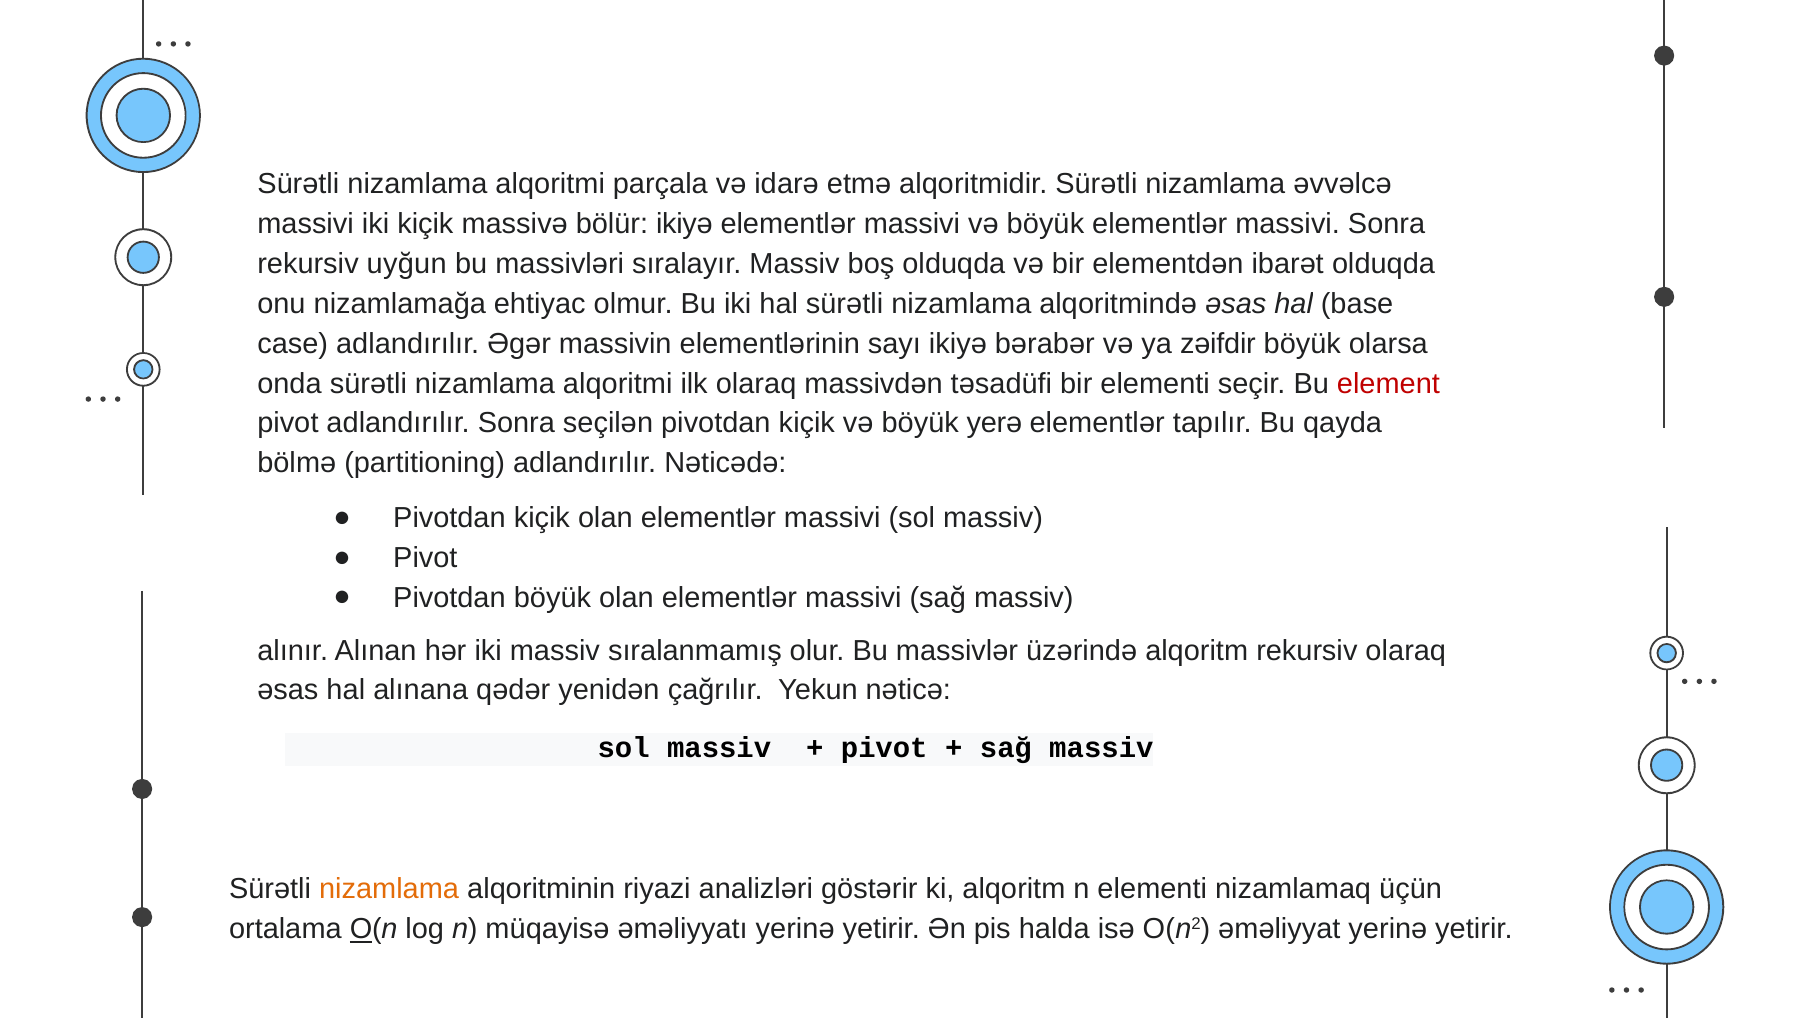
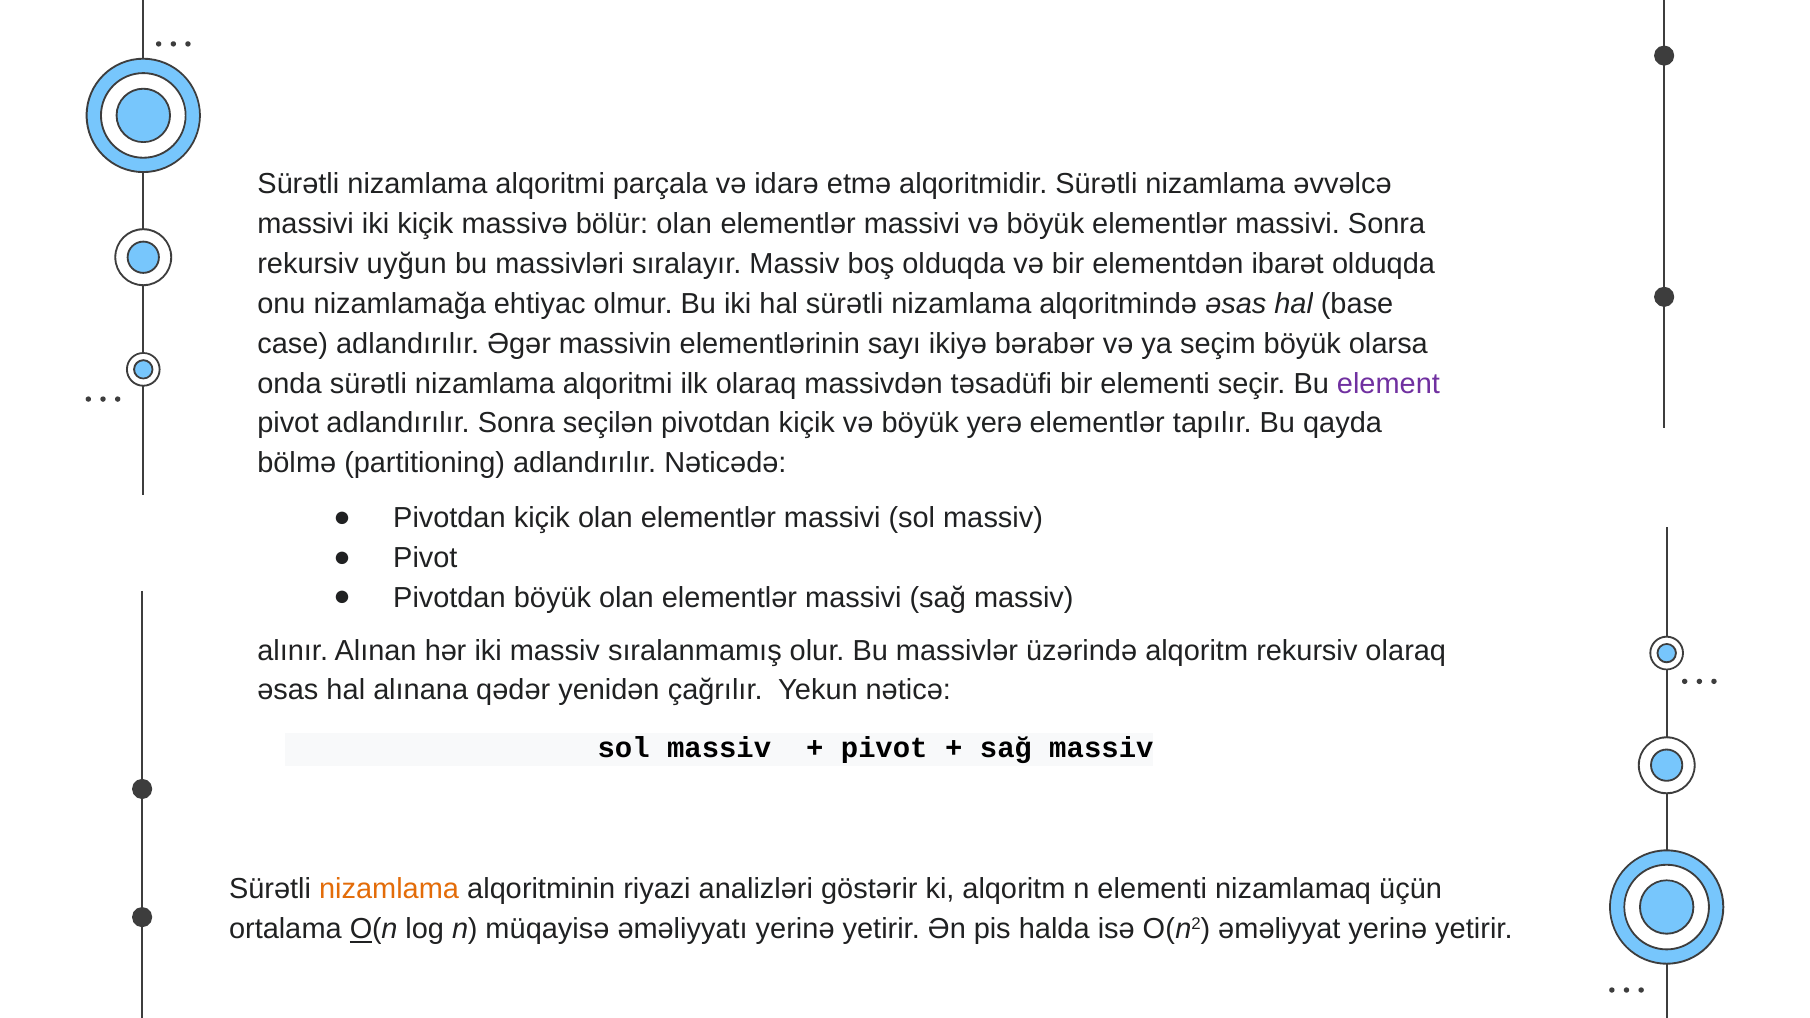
bölür ikiyə: ikiyə -> olan (684, 224)
zəifdir: zəifdir -> seçim (1218, 344)
element colour: red -> purple (1388, 384)
